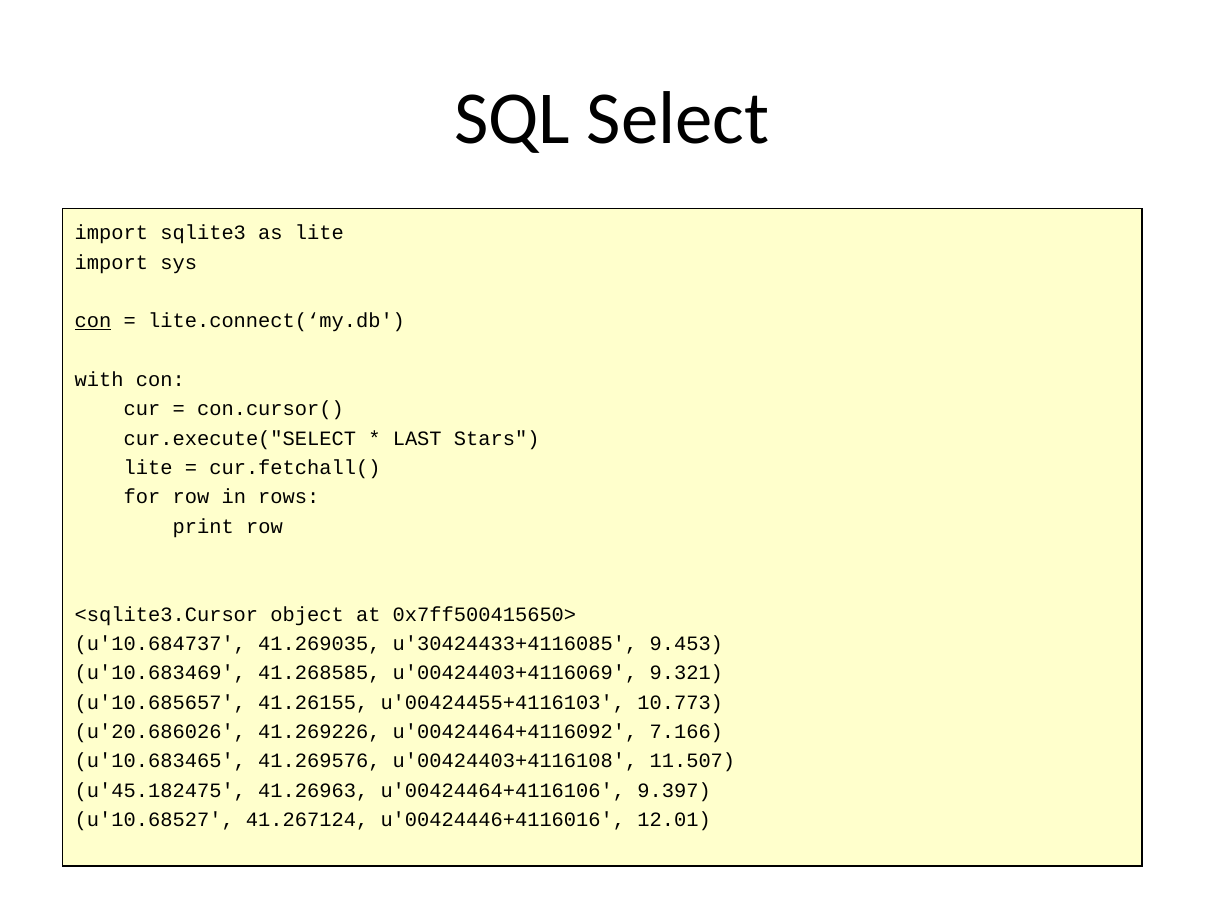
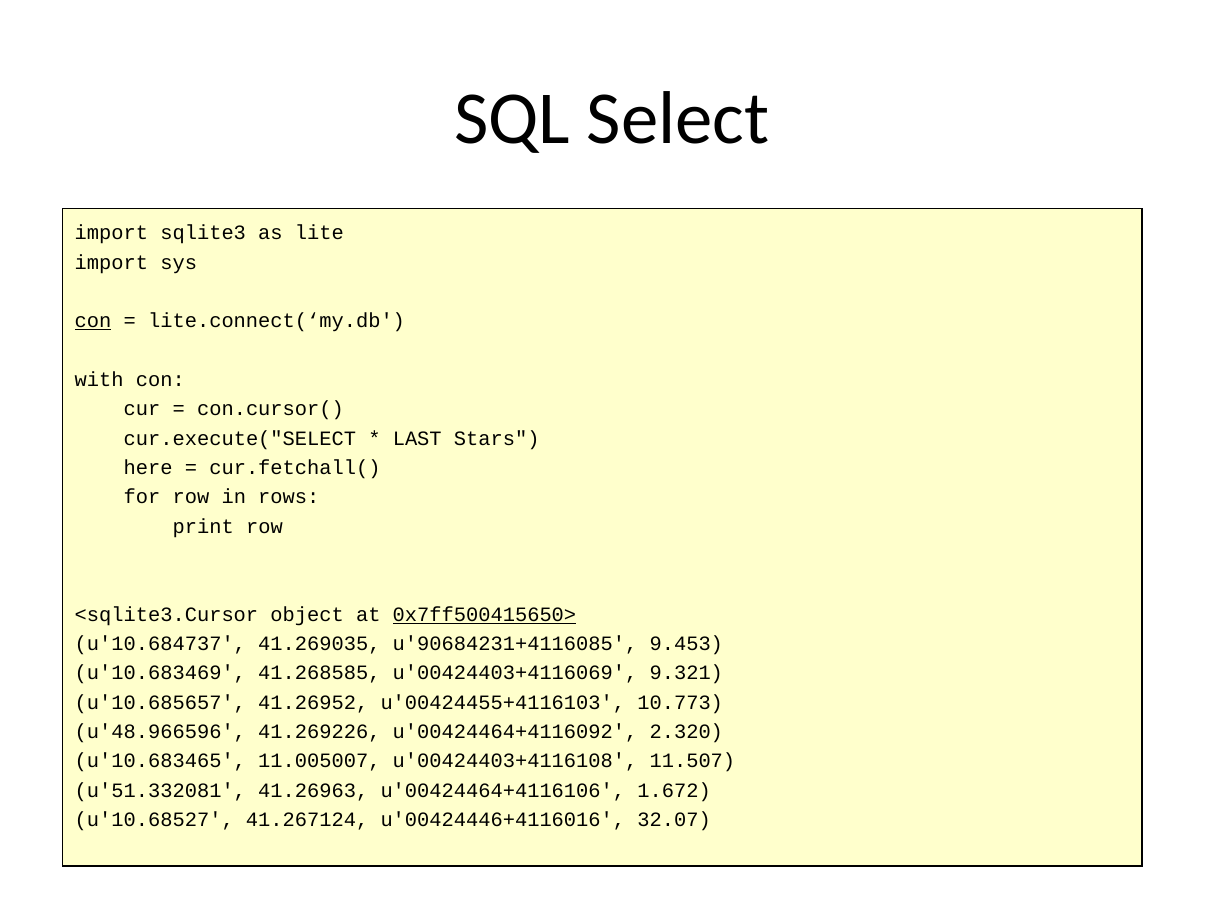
lite: lite -> here (148, 468)
0x7ff500415650> underline: none -> present (484, 614)
u'30424433+4116085: u'30424433+4116085 -> u'90684231+4116085 (515, 644)
41.26155: 41.26155 -> 41.26952 (313, 703)
u'20.686026: u'20.686026 -> u'48.966596 (160, 732)
7.166: 7.166 -> 2.320 (686, 732)
41.269576: 41.269576 -> 11.005007 (319, 761)
u'45.182475: u'45.182475 -> u'51.332081 (160, 791)
9.397: 9.397 -> 1.672 (674, 791)
12.01: 12.01 -> 32.07 (674, 820)
